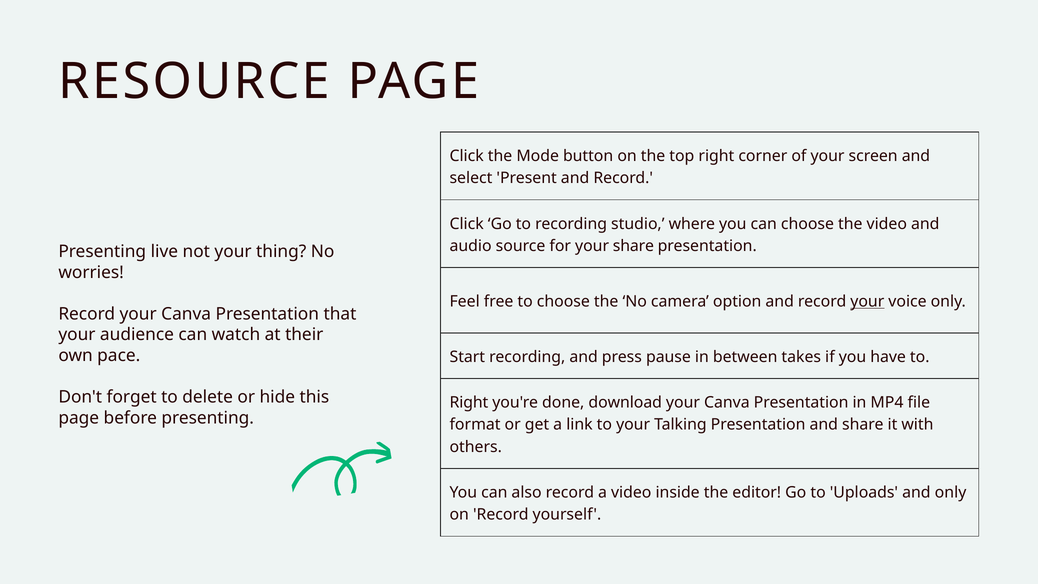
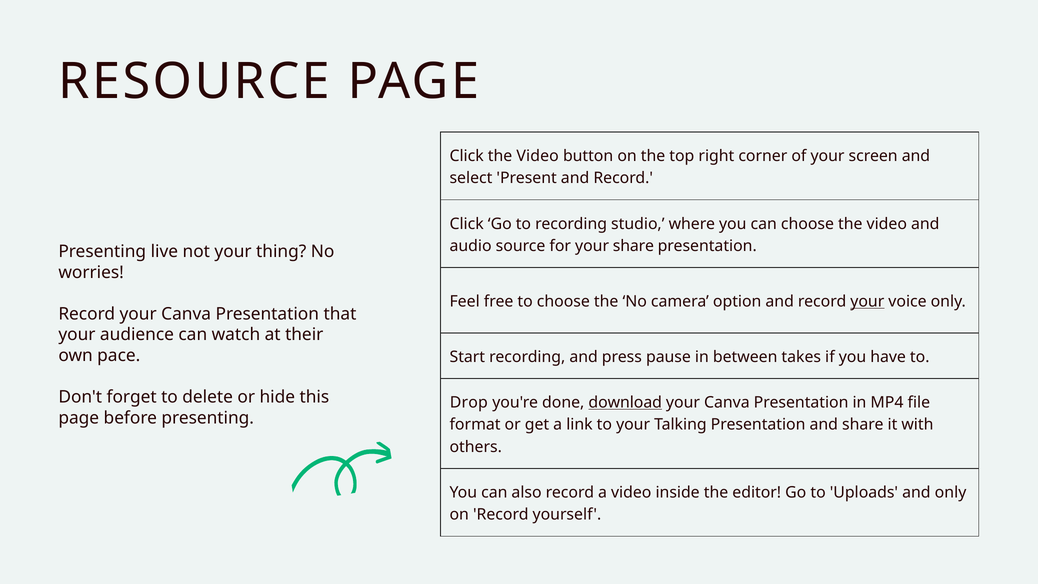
Click the Mode: Mode -> Video (538, 156)
Right: Right -> Drop (469, 402)
download underline: none -> present (625, 402)
